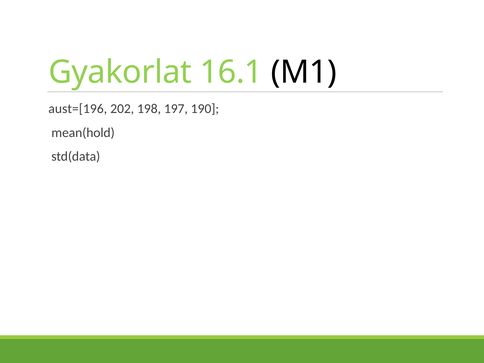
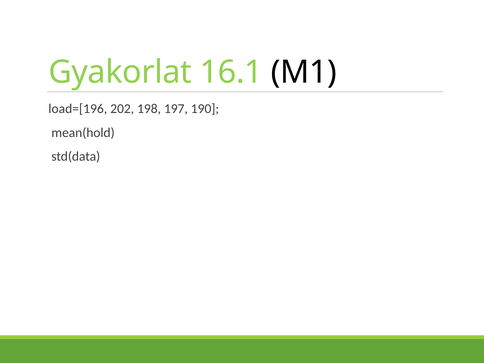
aust=[196: aust=[196 -> load=[196 (78, 109)
